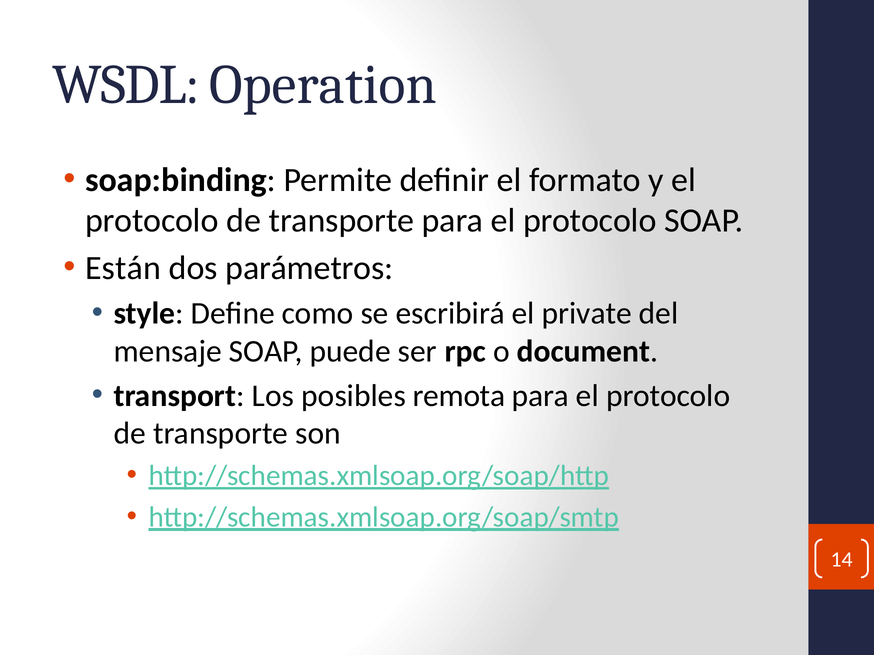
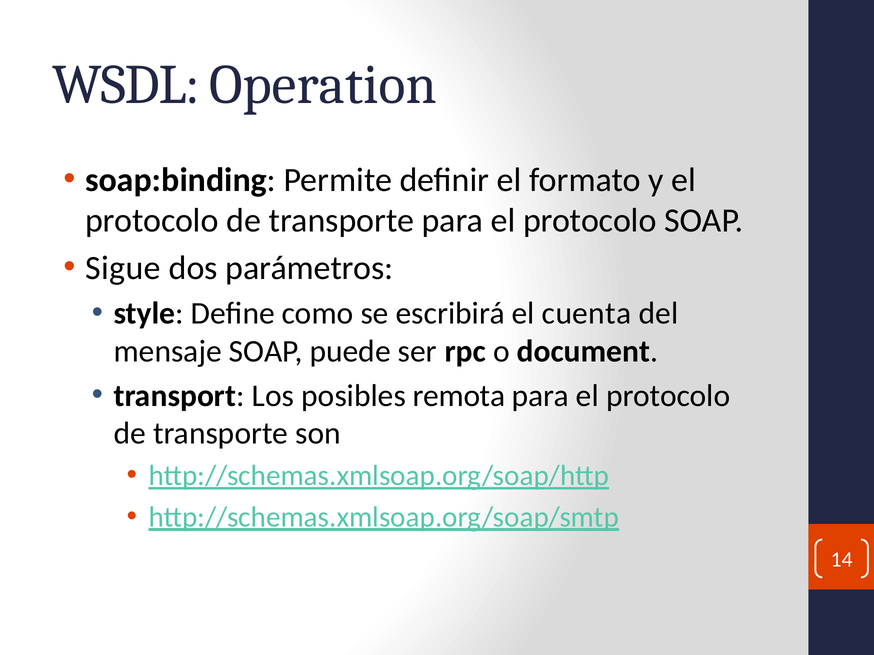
Están: Están -> Sigue (123, 268)
private: private -> cuenta (587, 314)
